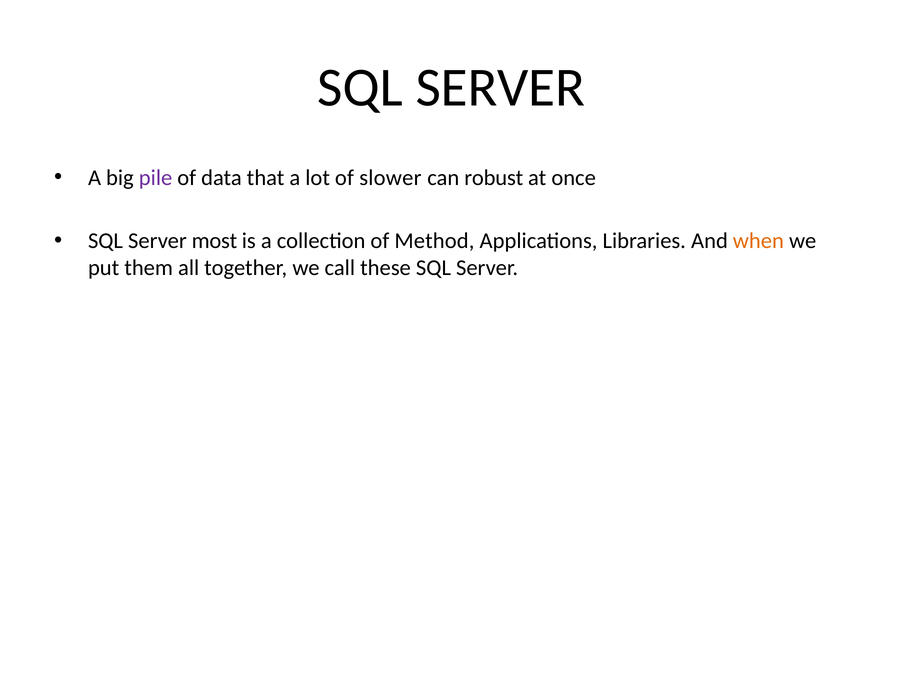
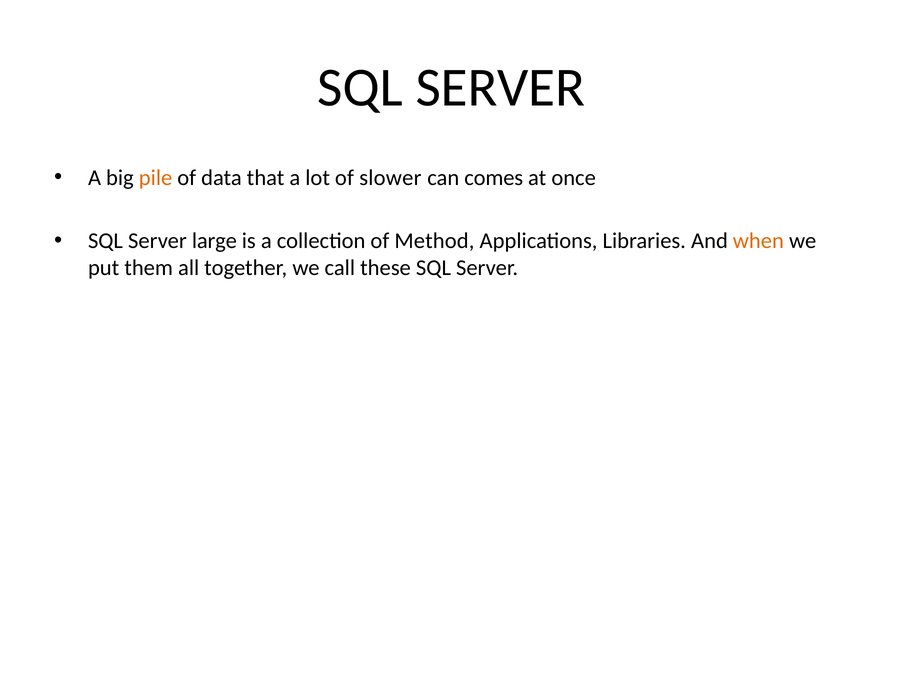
pile colour: purple -> orange (156, 178)
robust: robust -> comes (494, 178)
most: most -> large (214, 241)
